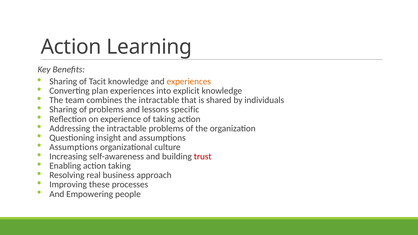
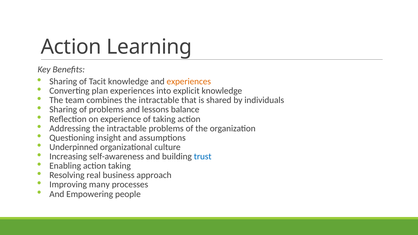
specific: specific -> balance (185, 110)
Assumptions: Assumptions -> Underpinned (74, 147)
trust colour: red -> blue (203, 157)
these: these -> many (99, 185)
